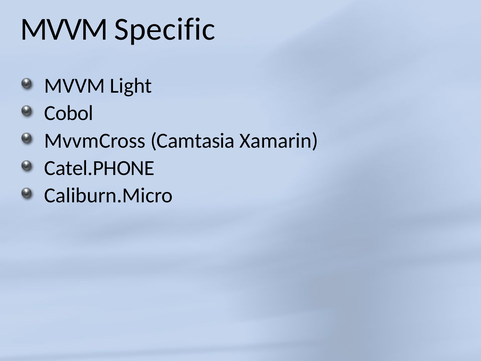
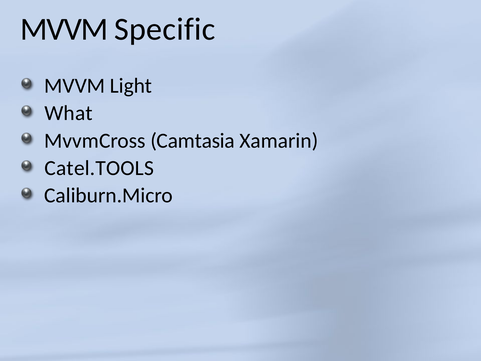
Cobol: Cobol -> What (69, 113)
Catel.PHONE: Catel.PHONE -> Catel.TOOLS (99, 168)
